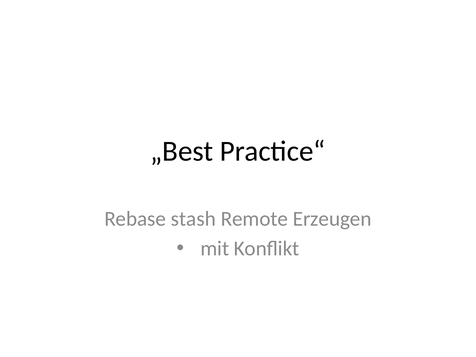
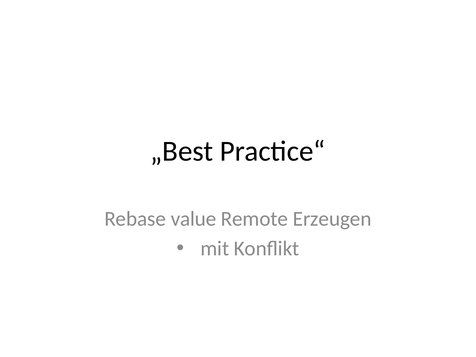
stash: stash -> value (194, 219)
